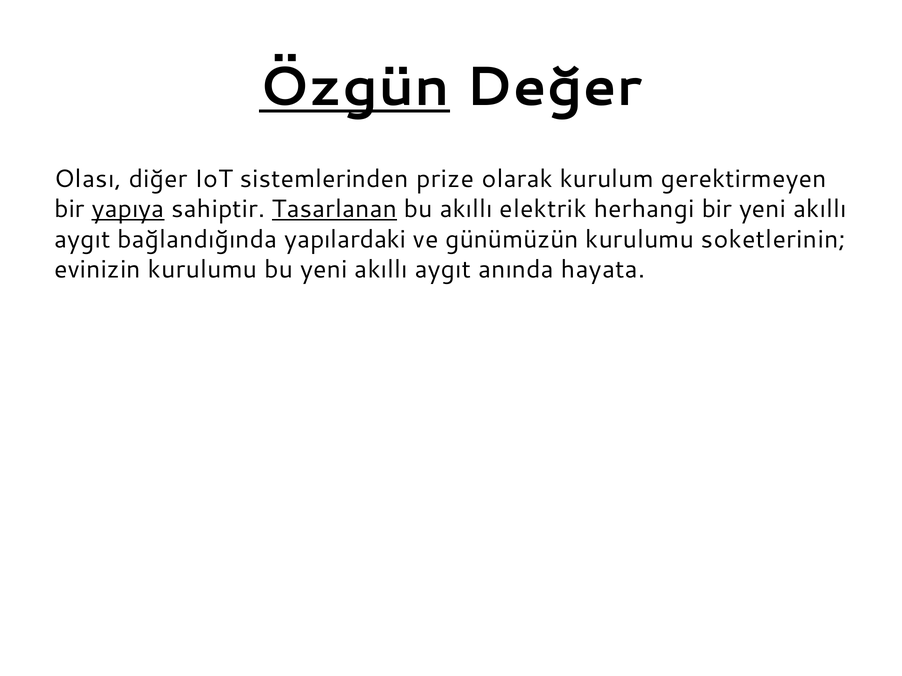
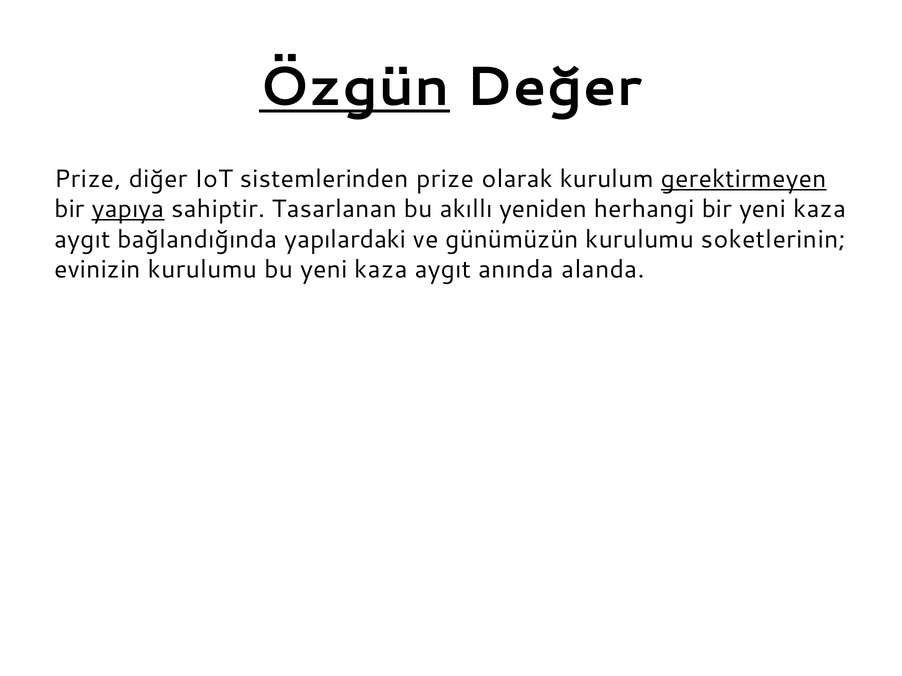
Olası: Olası -> Prize (88, 179)
gerektirmeyen underline: none -> present (744, 179)
Tasarlanan underline: present -> none (334, 209)
elektrik: elektrik -> yeniden (543, 209)
bir yeni akıllı: akıllı -> kaza (820, 209)
bu yeni akıllı: akıllı -> kaza (381, 270)
hayata: hayata -> alanda (603, 270)
